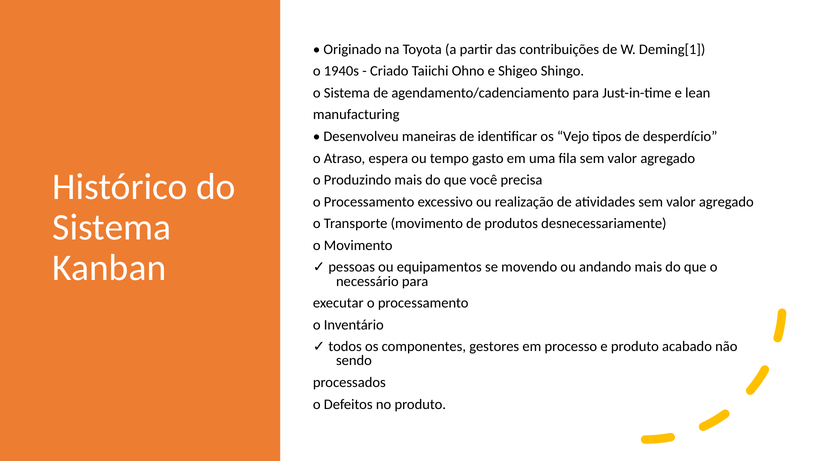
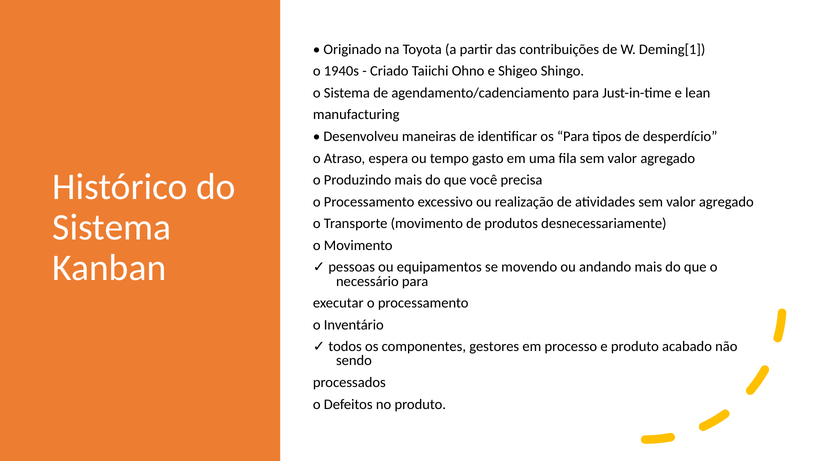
os Vejo: Vejo -> Para (573, 137)
